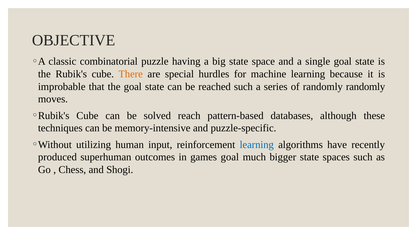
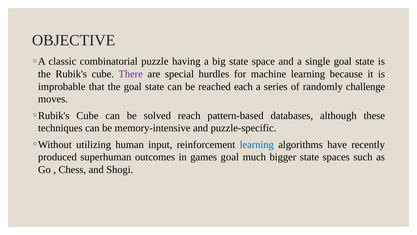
There colour: orange -> purple (131, 74)
reached such: such -> each (243, 86)
randomly randomly: randomly -> challenge (366, 86)
